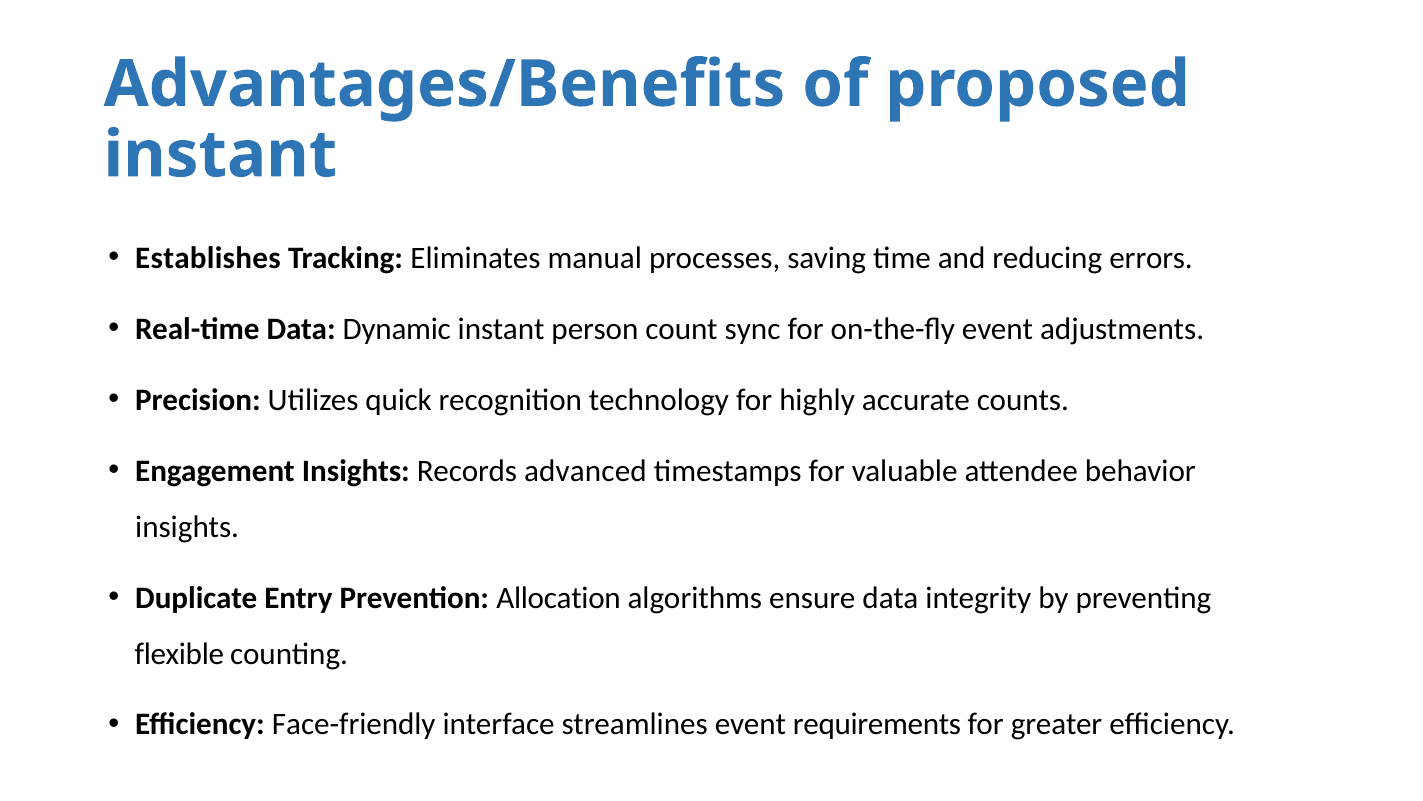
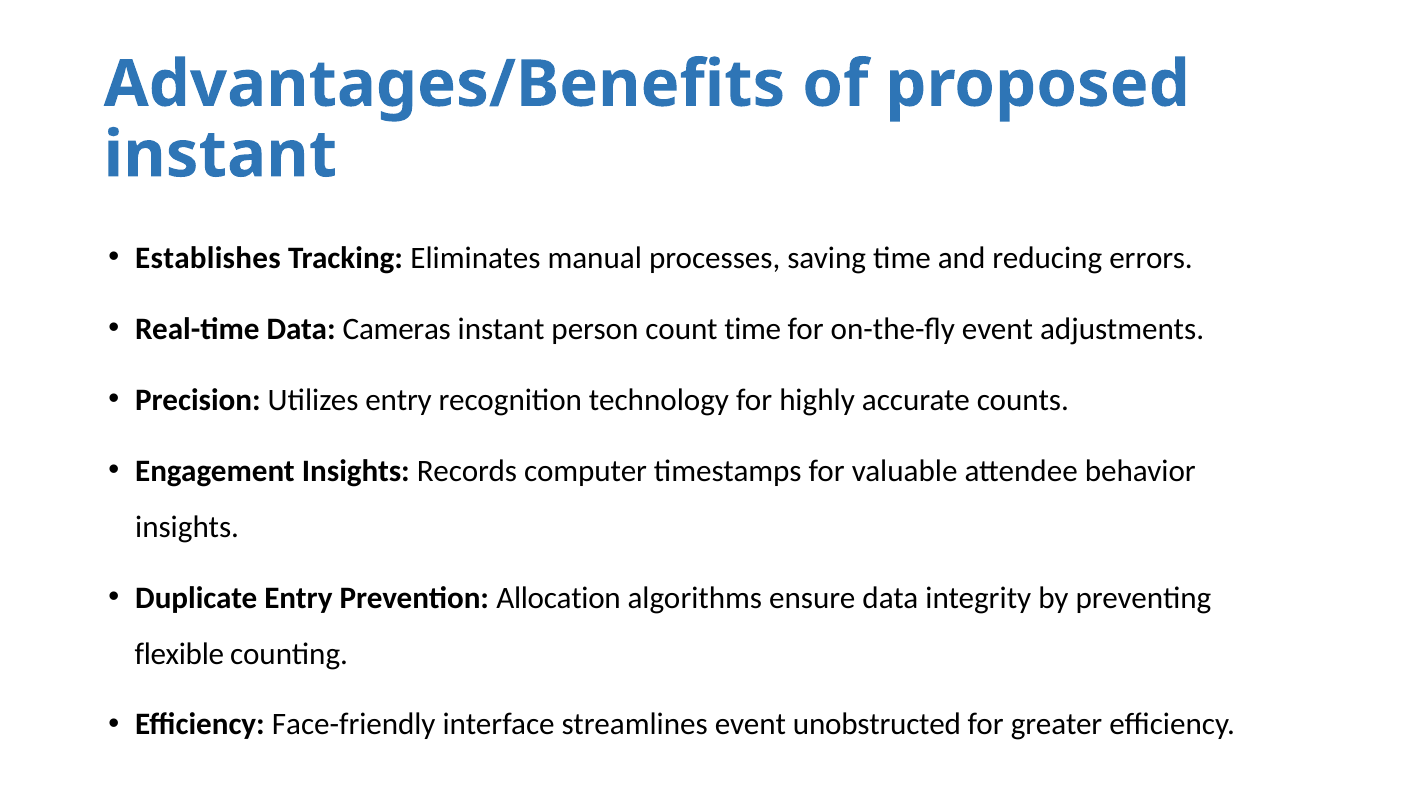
Dynamic: Dynamic -> Cameras (397, 329)
count sync: sync -> time (753, 329)
Utilizes quick: quick -> entry (399, 400)
advanced: advanced -> computer (586, 470)
requirements: requirements -> unobstructed (877, 724)
